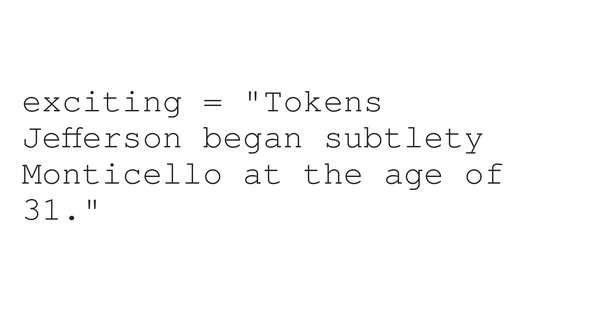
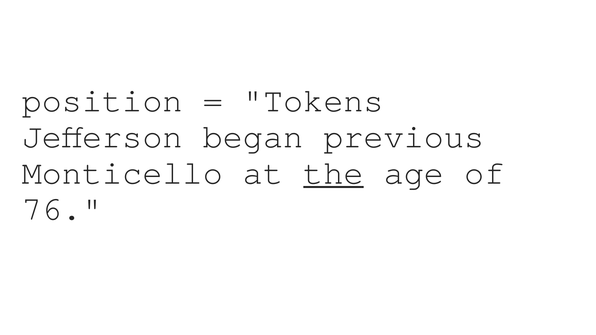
exciting: exciting -> position (102, 100)
subtlety: subtlety -> previous (404, 137)
the underline: none -> present (333, 173)
31: 31 -> 76 (62, 209)
